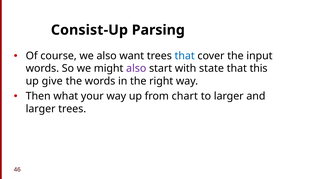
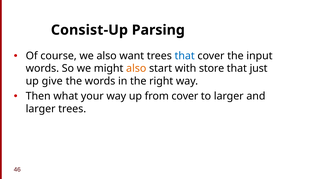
also colour: purple -> orange (136, 68)
state: state -> store (212, 68)
this: this -> just (259, 68)
from chart: chart -> cover (185, 96)
